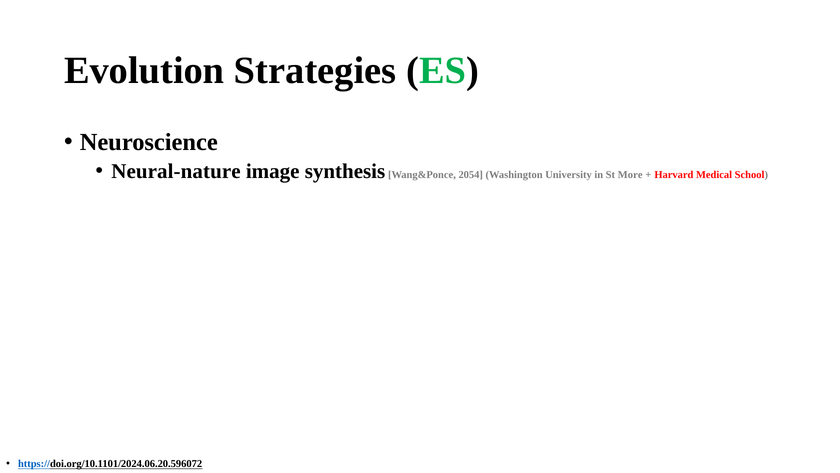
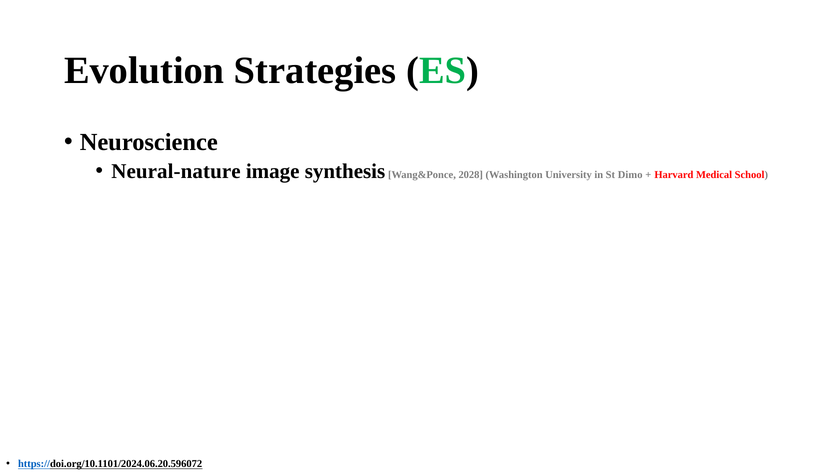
2054: 2054 -> 2028 (471, 174)
More: More -> Dimo (630, 174)
